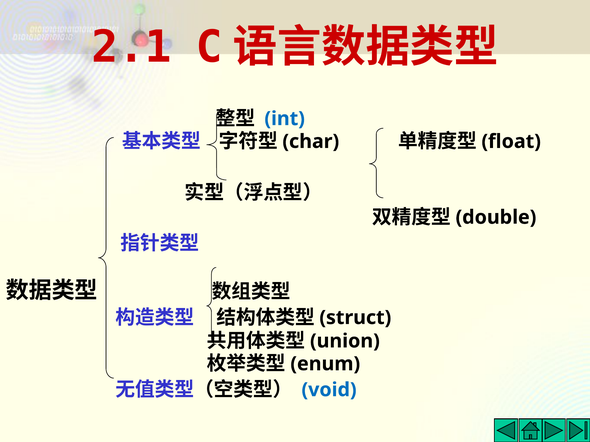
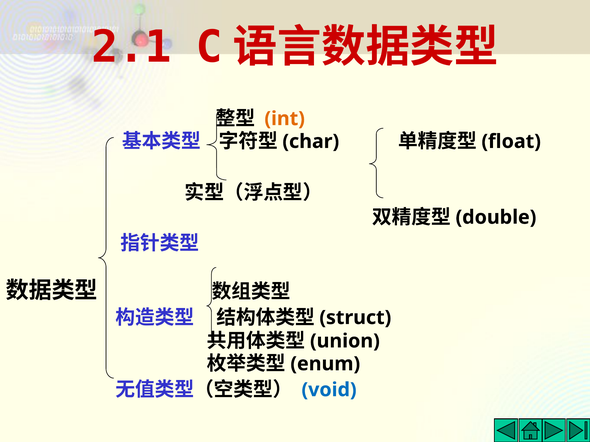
int colour: blue -> orange (285, 119)
